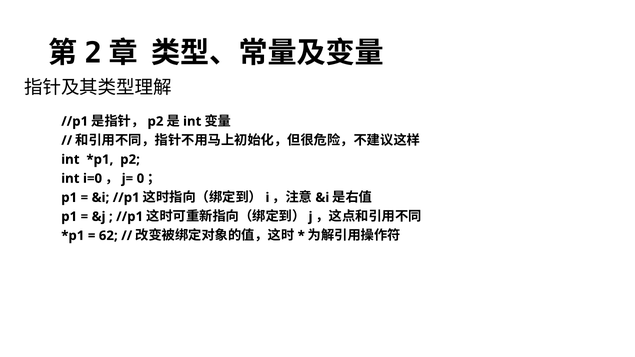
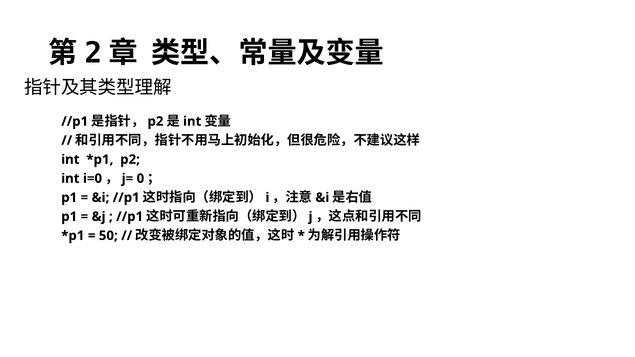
62: 62 -> 50 (108, 236)
